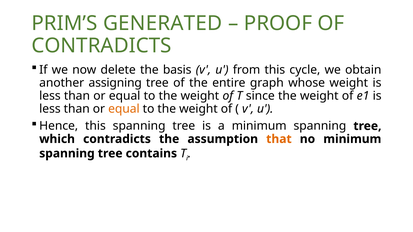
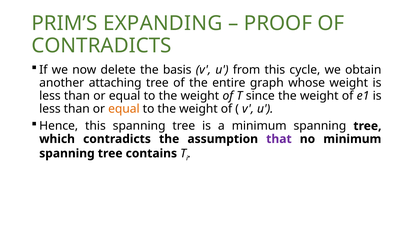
GENERATED: GENERATED -> EXPANDING (163, 24)
assigning: assigning -> attaching (115, 83)
that colour: orange -> purple (279, 139)
